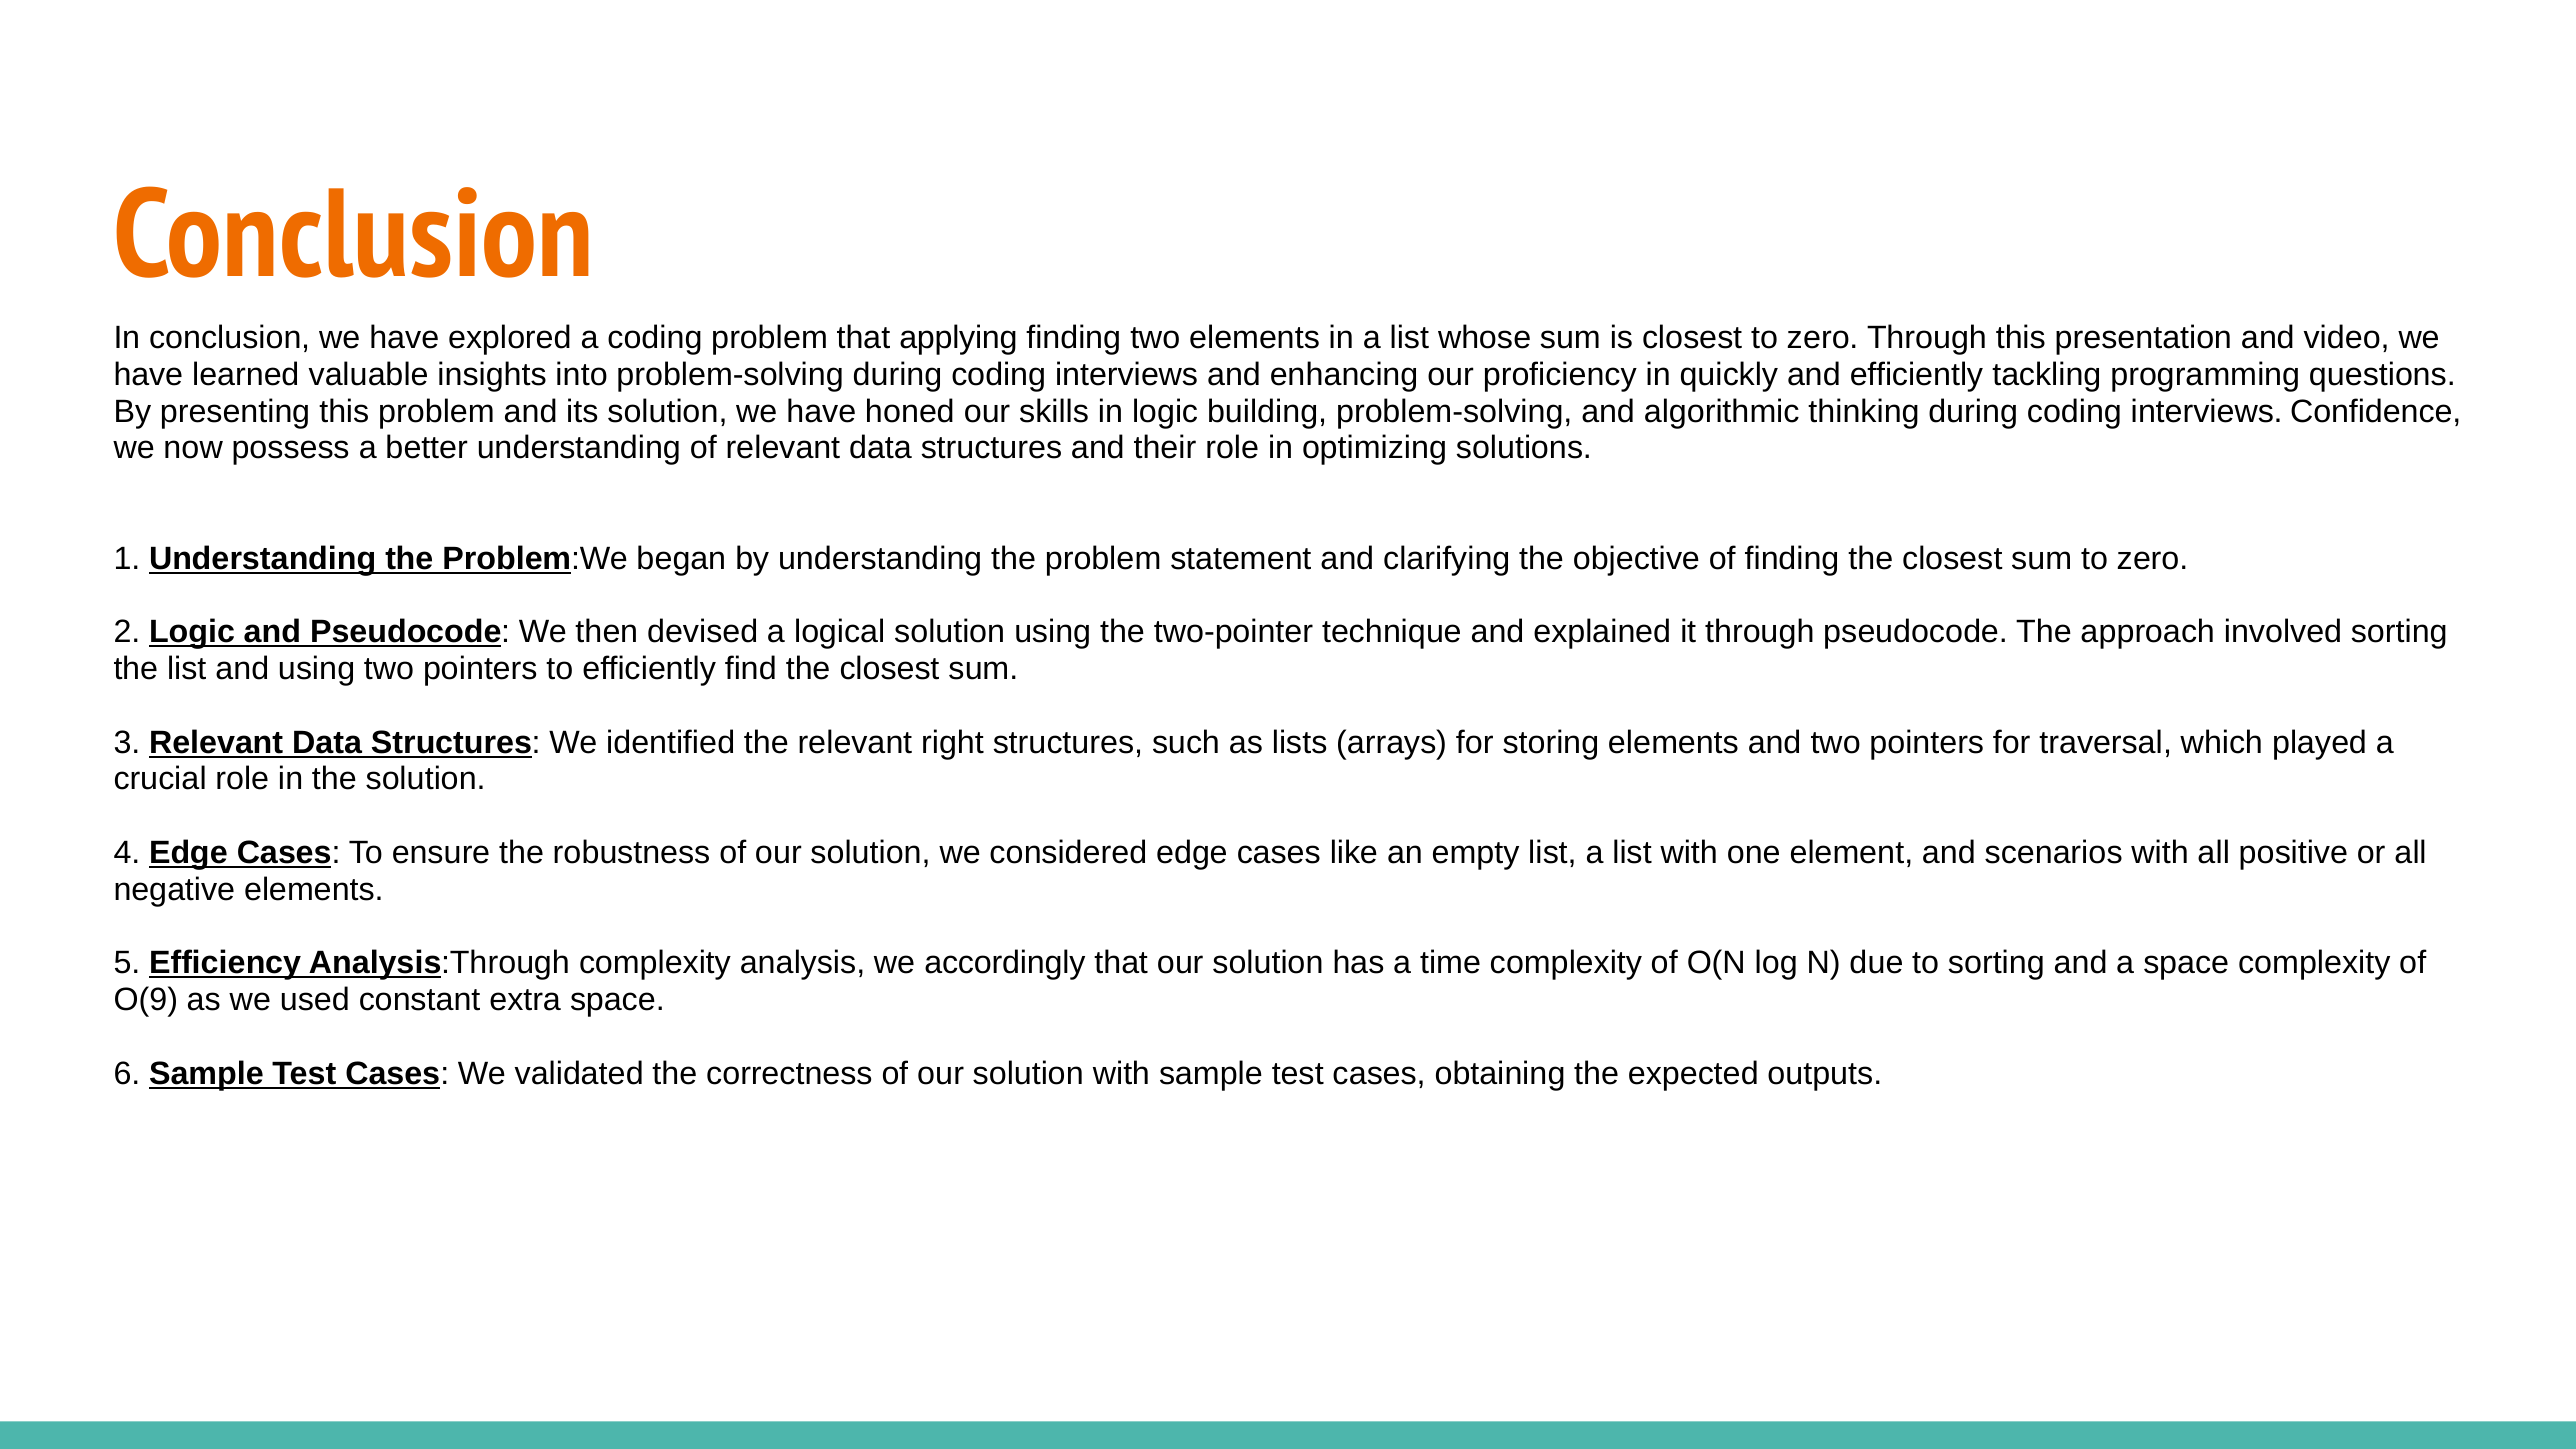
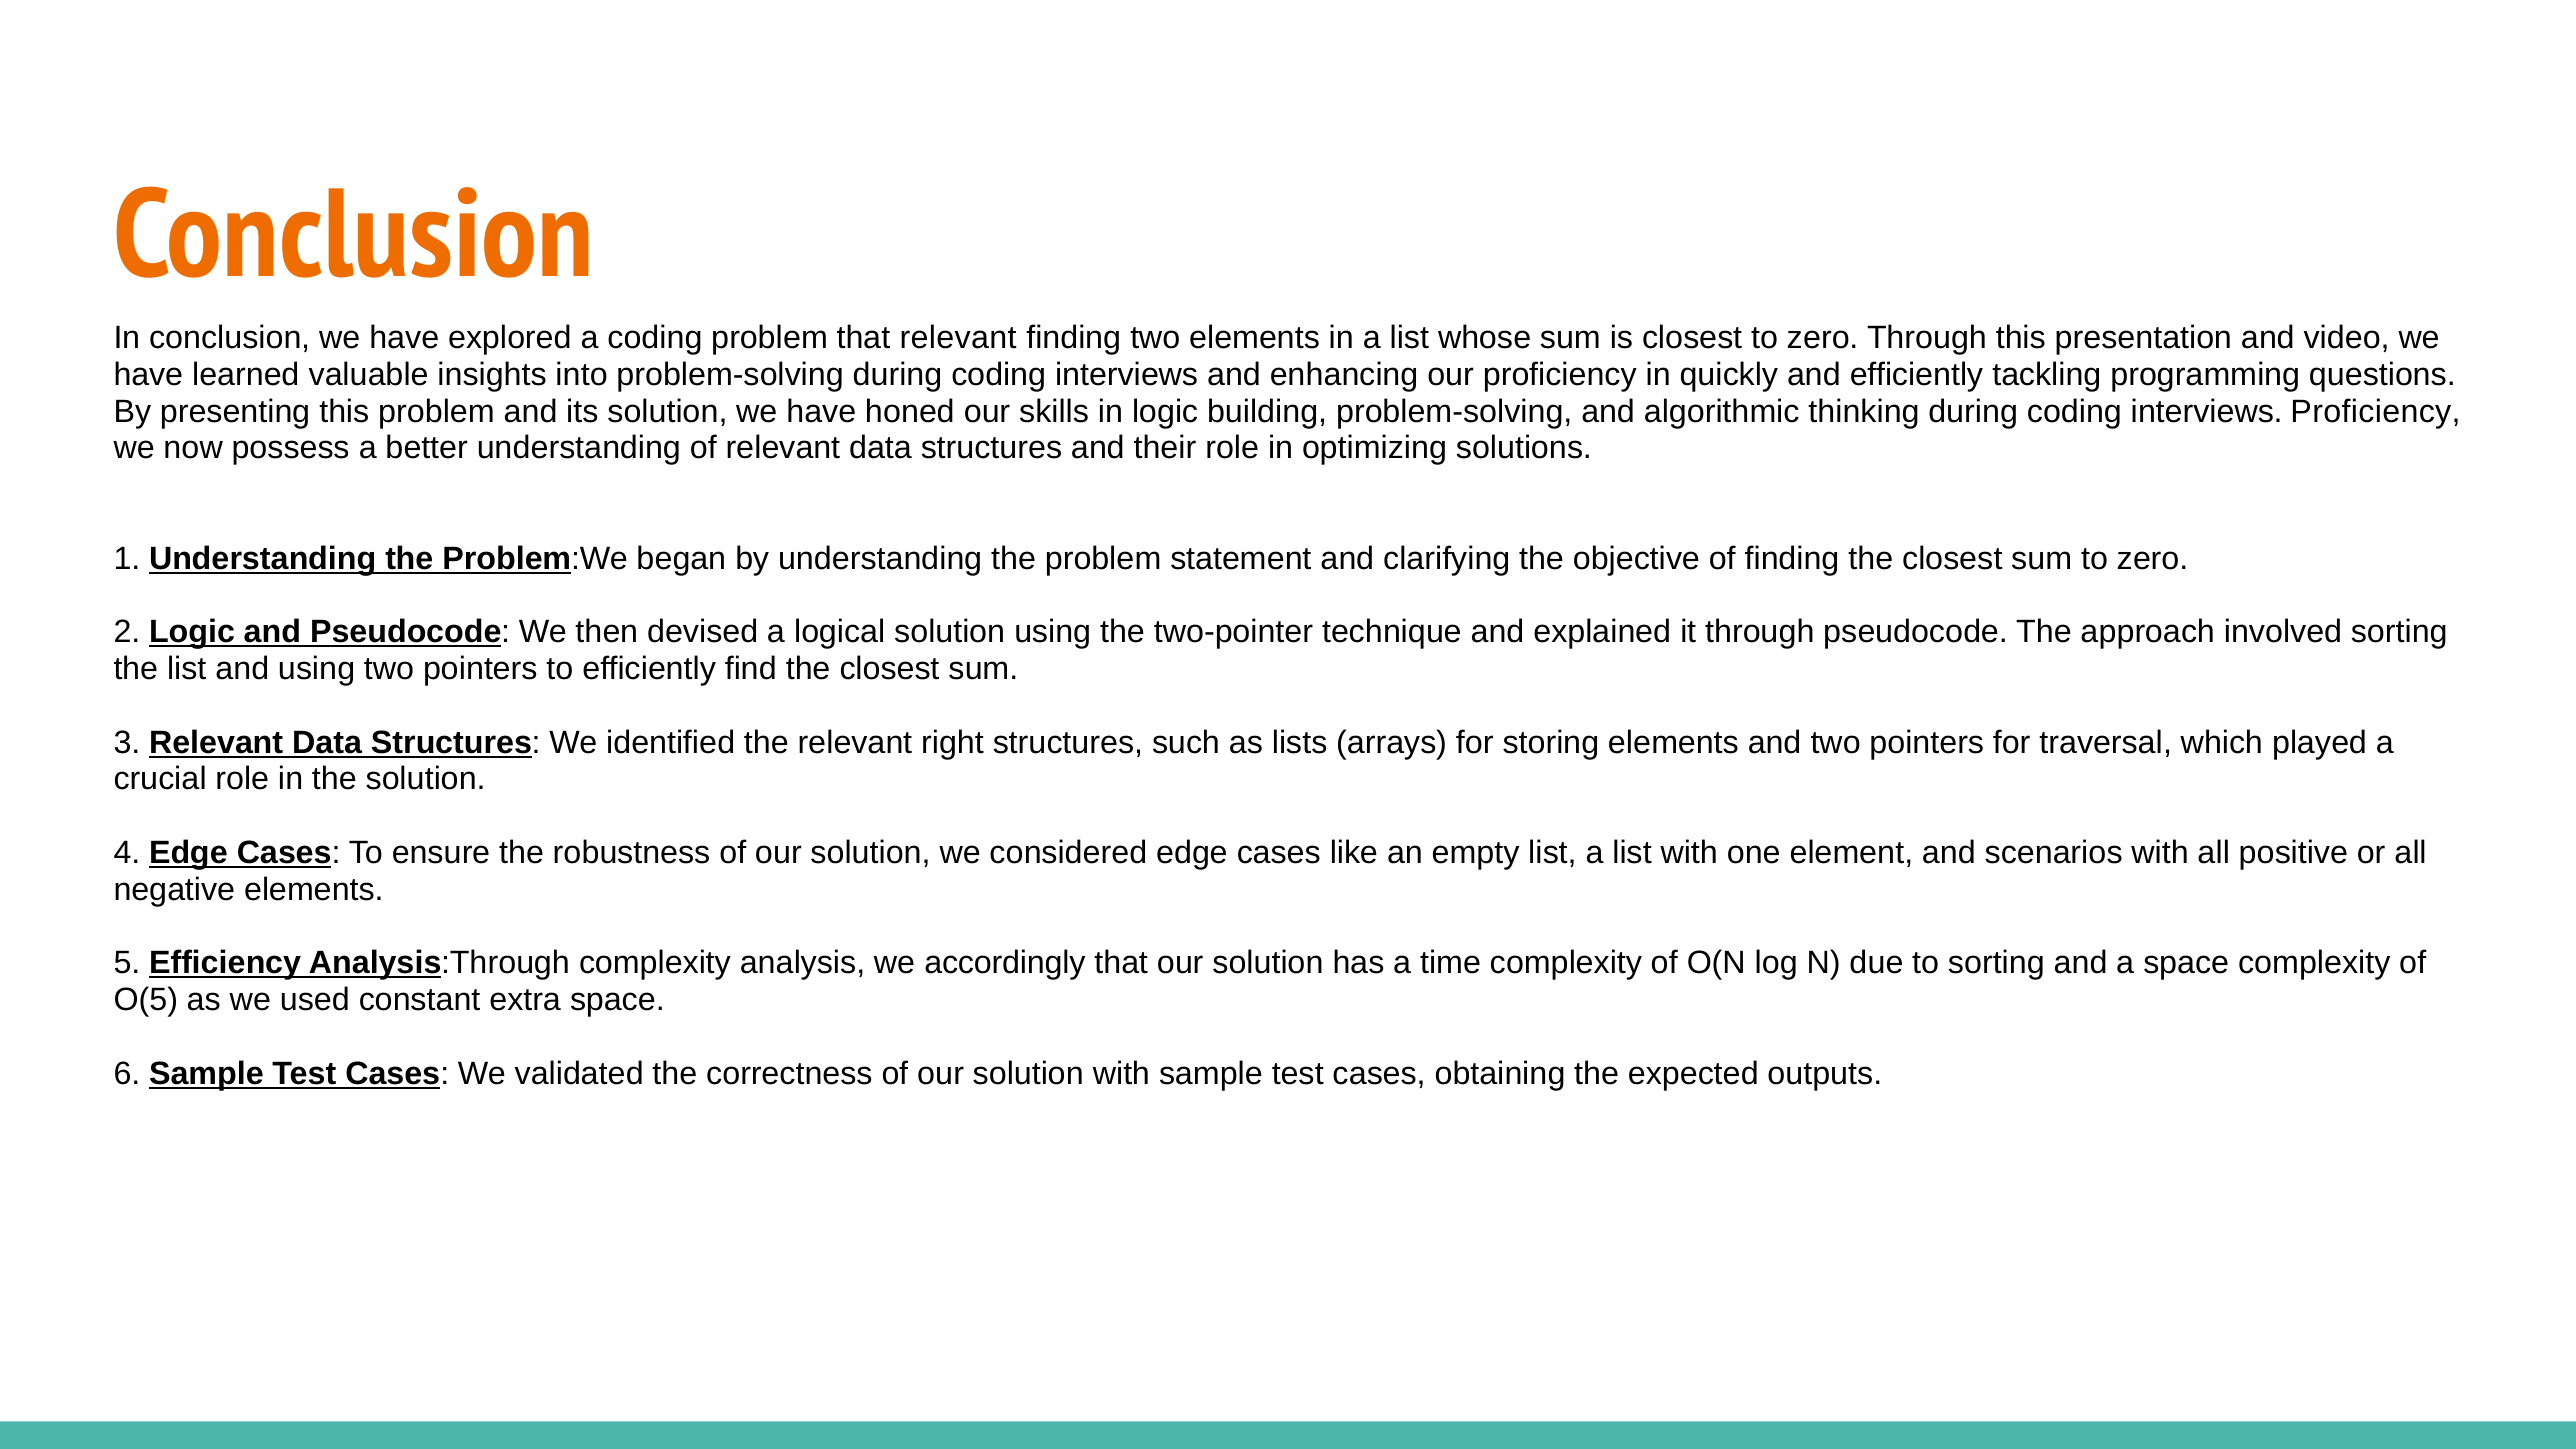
that applying: applying -> relevant (958, 338)
interviews Confidence: Confidence -> Proficiency (2376, 412)
O(9: O(9 -> O(5 (146, 1000)
